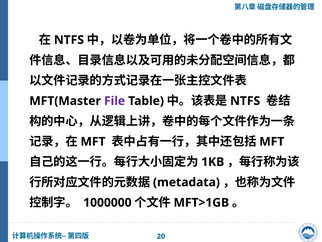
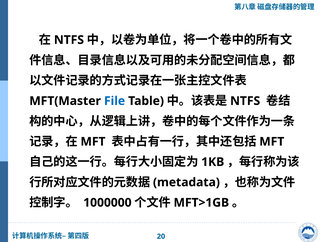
File colour: purple -> blue (115, 101)
